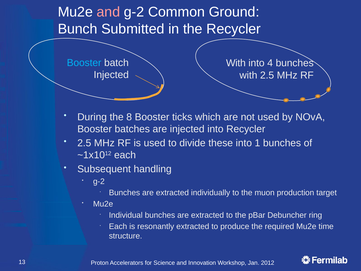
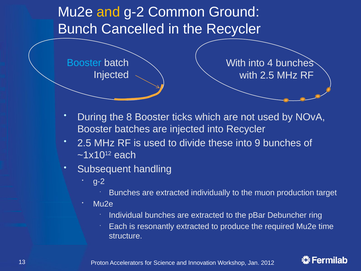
and colour: pink -> yellow (108, 12)
Submitted: Submitted -> Cancelled (133, 29)
1: 1 -> 9 (257, 143)
